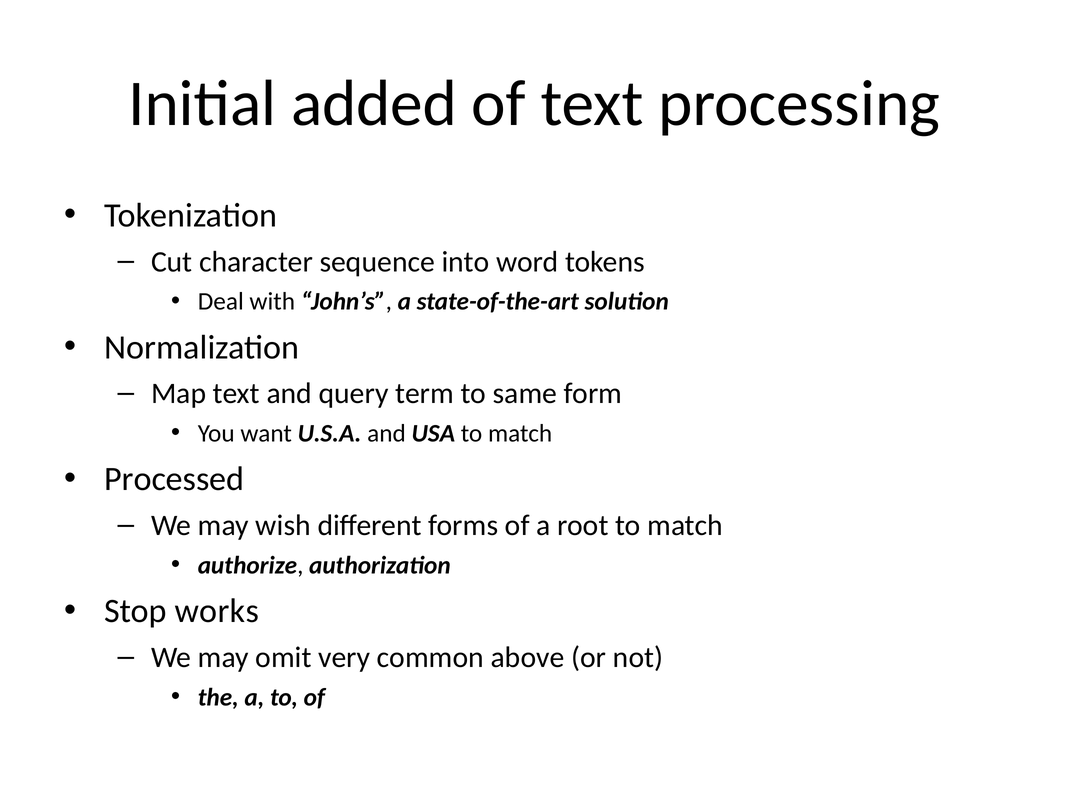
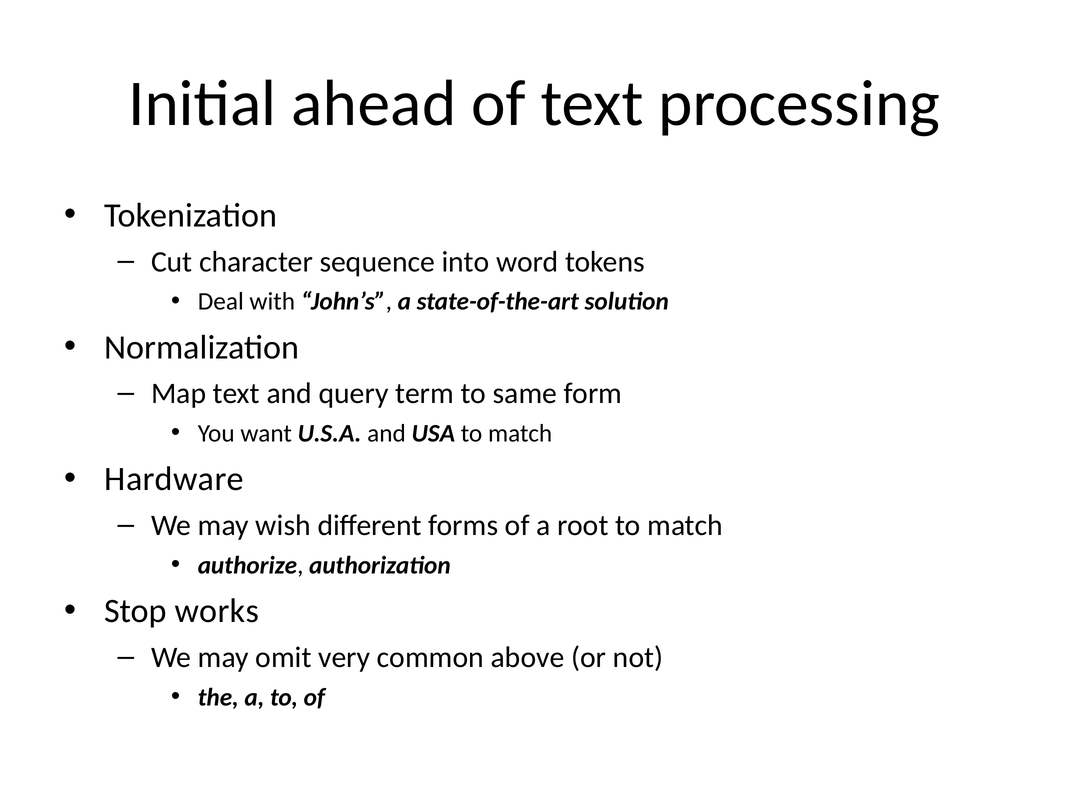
added: added -> ahead (374, 103)
Processed: Processed -> Hardware (174, 479)
